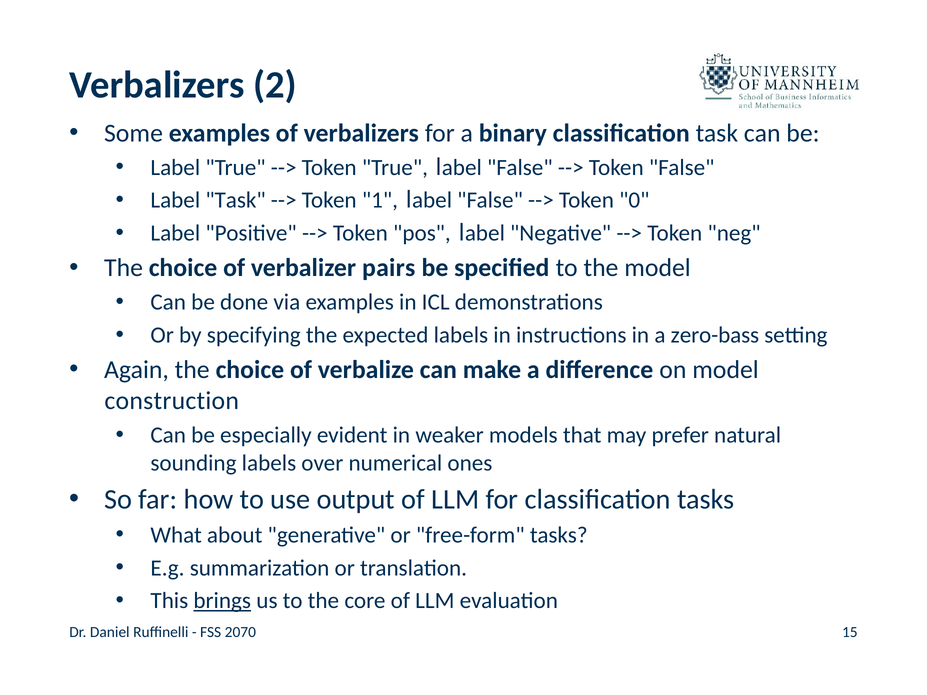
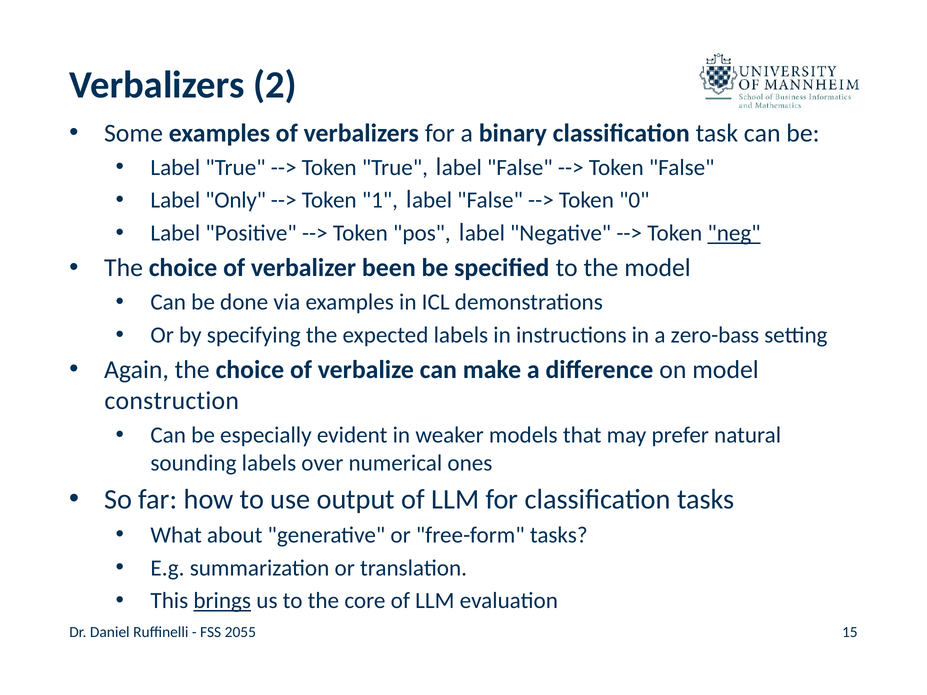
Label Task: Task -> Only (236, 200)
neg underline: none -> present (734, 233)
pairs: pairs -> been (389, 268)
2070: 2070 -> 2055 (240, 632)
